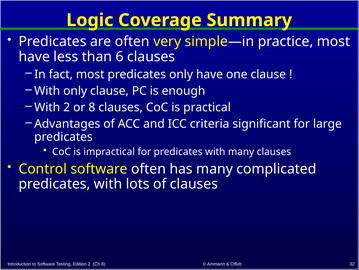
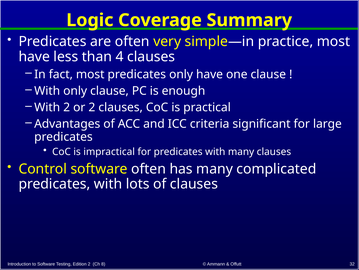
6: 6 -> 4 (120, 56)
or 8: 8 -> 2 (92, 107)
